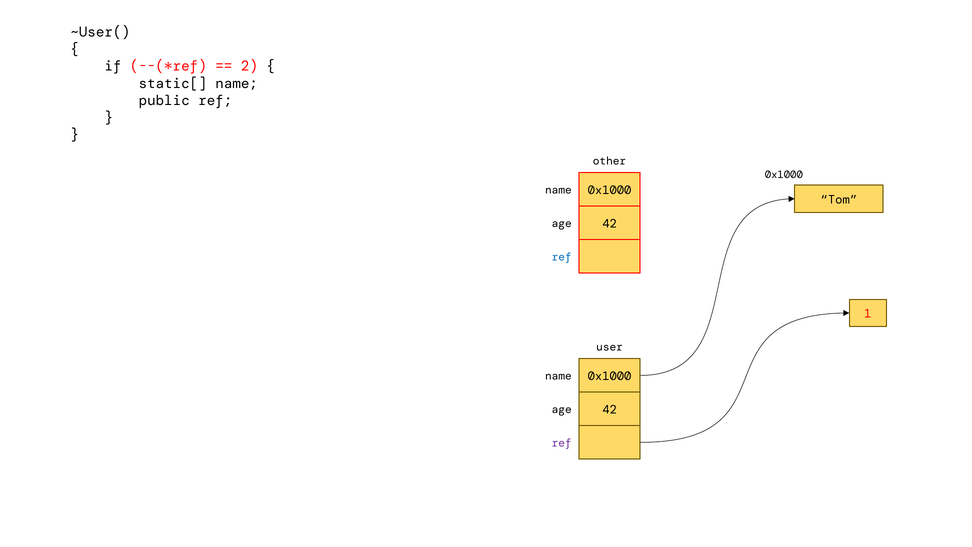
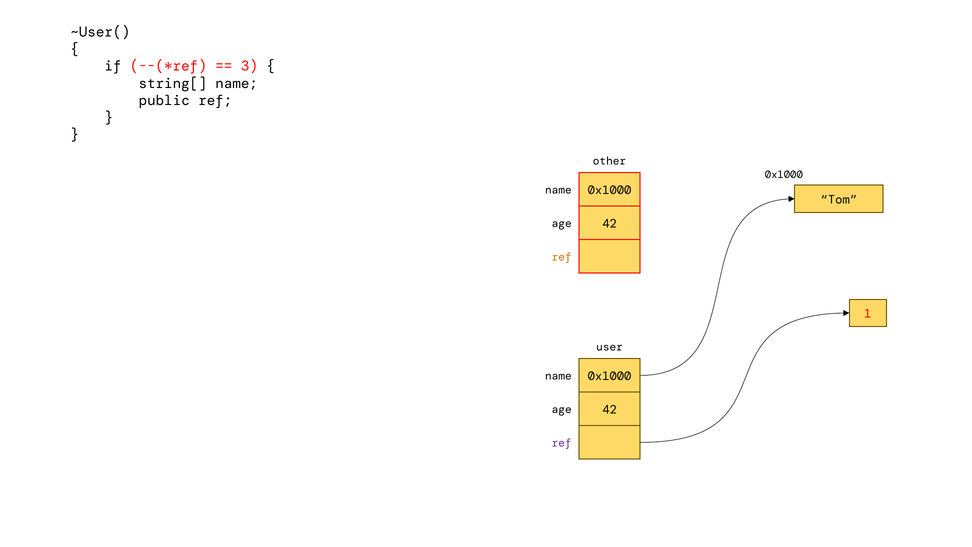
2: 2 -> 3 (249, 66)
static[: static[ -> string[ (173, 83)
ref colour: blue -> orange (562, 257)
